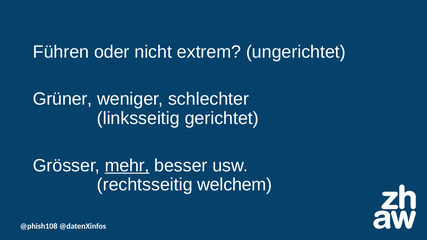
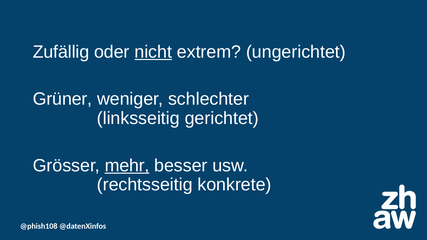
Führen: Führen -> Zufällig (61, 52)
nicht underline: none -> present (153, 52)
welchem: welchem -> konkrete (235, 185)
